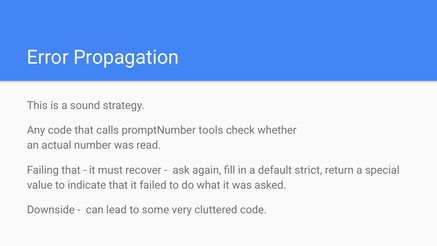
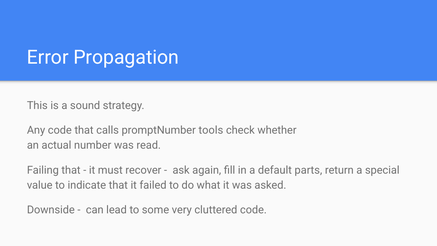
strict: strict -> parts (308, 170)
